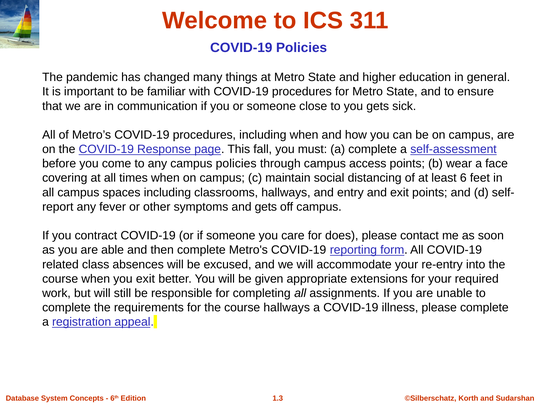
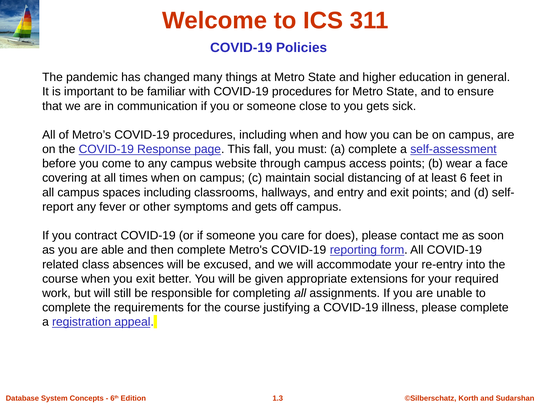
campus policies: policies -> website (236, 164)
course hallways: hallways -> justifying (287, 308)
